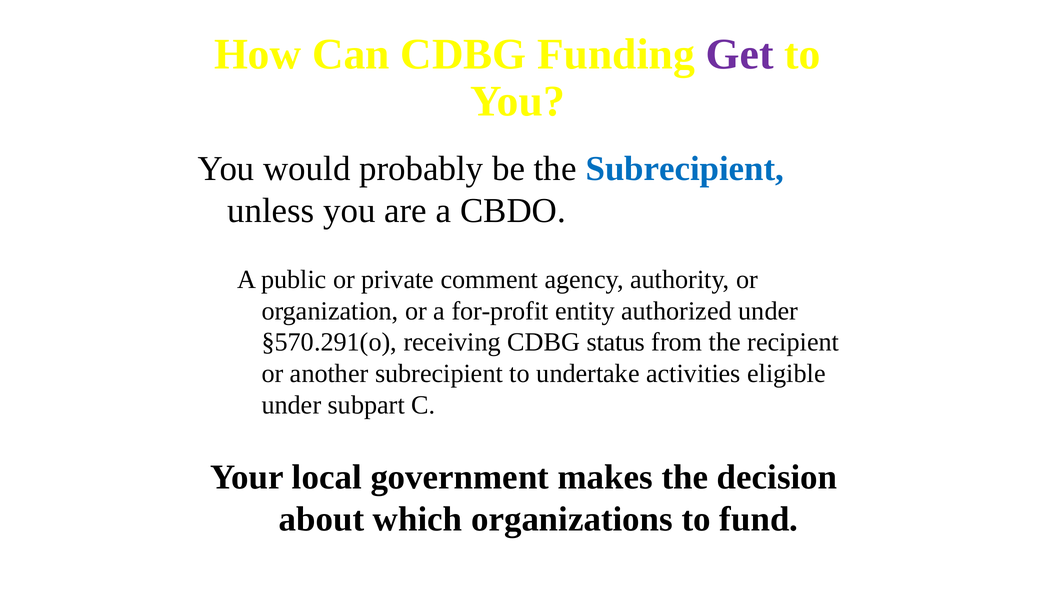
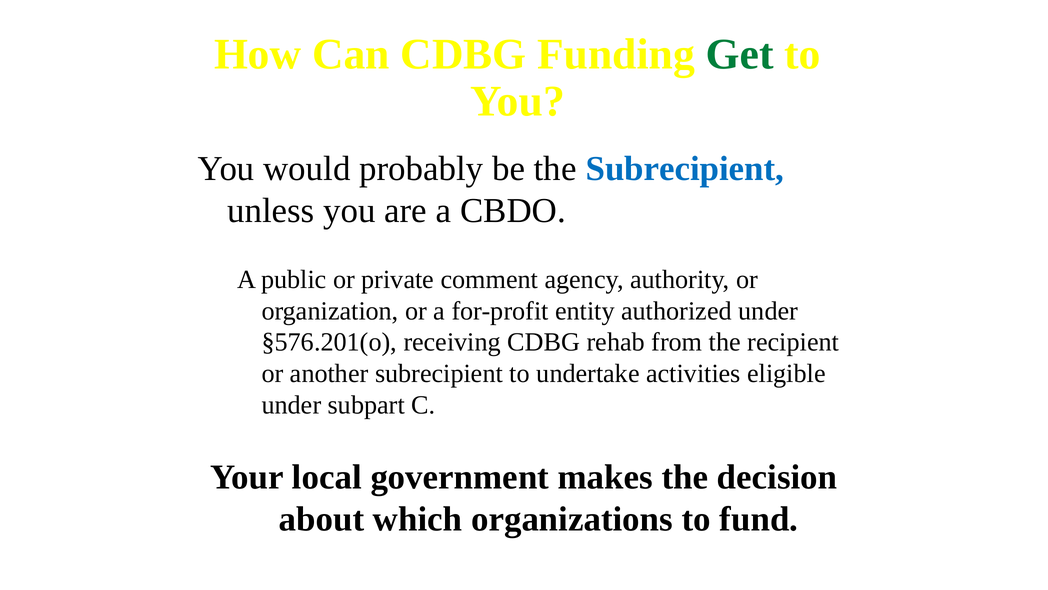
Get colour: purple -> green (740, 54)
§570.291(o: §570.291(o -> §576.201(o (329, 342)
status: status -> rehab (616, 342)
